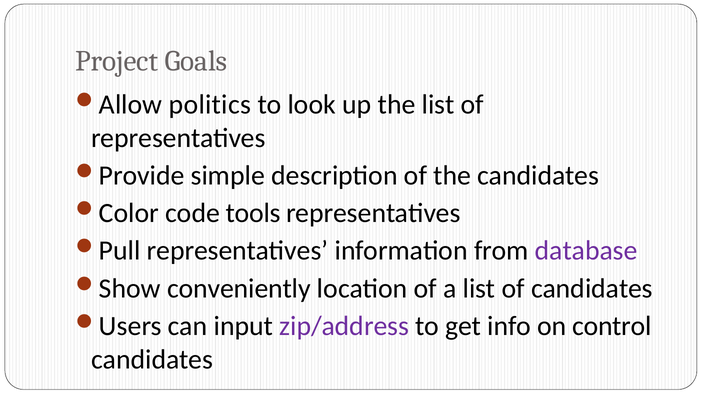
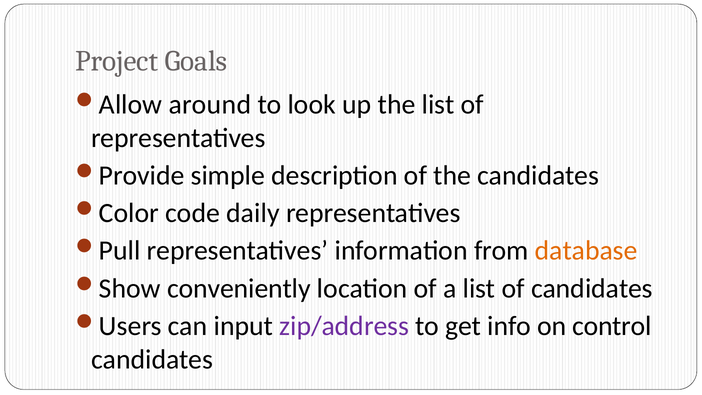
politics: politics -> around (210, 105)
tools: tools -> daily (253, 213)
database colour: purple -> orange (586, 251)
